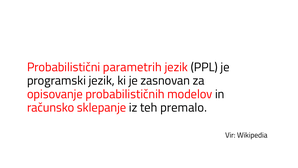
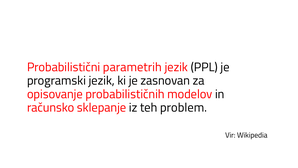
premalo: premalo -> problem (184, 107)
